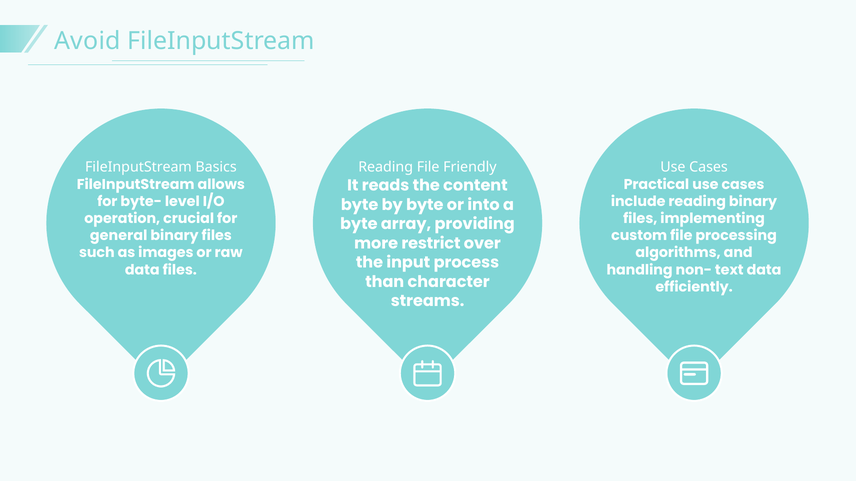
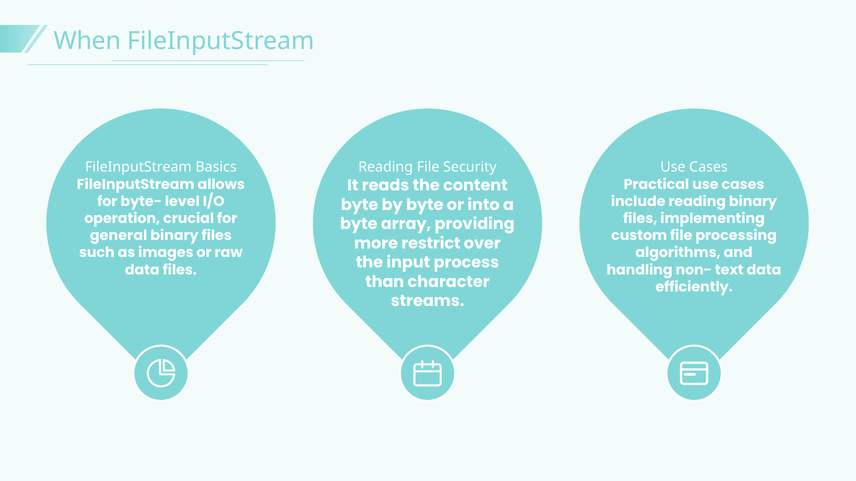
Avoid: Avoid -> When (88, 41)
Friendly: Friendly -> Security (470, 167)
